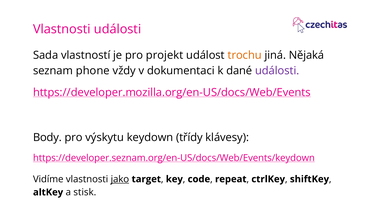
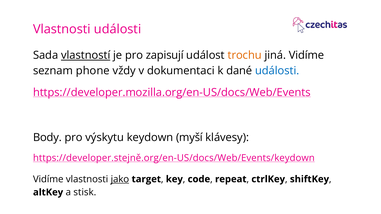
vlastností underline: none -> present (86, 55)
projekt: projekt -> zapisují (165, 55)
jiná Nějaká: Nějaká -> Vidíme (306, 55)
události colour: purple -> blue (277, 71)
třídy: třídy -> myší (189, 138)
https://developer.seznam.org/en-US/docs/Web/Events/keydown: https://developer.seznam.org/en-US/docs/Web/Events/keydown -> https://developer.stejně.org/en-US/docs/Web/Events/keydown (174, 158)
